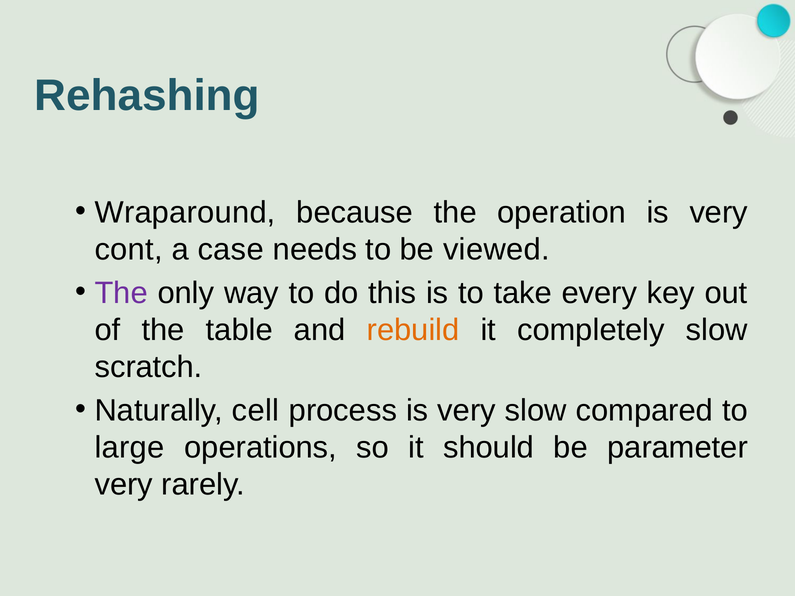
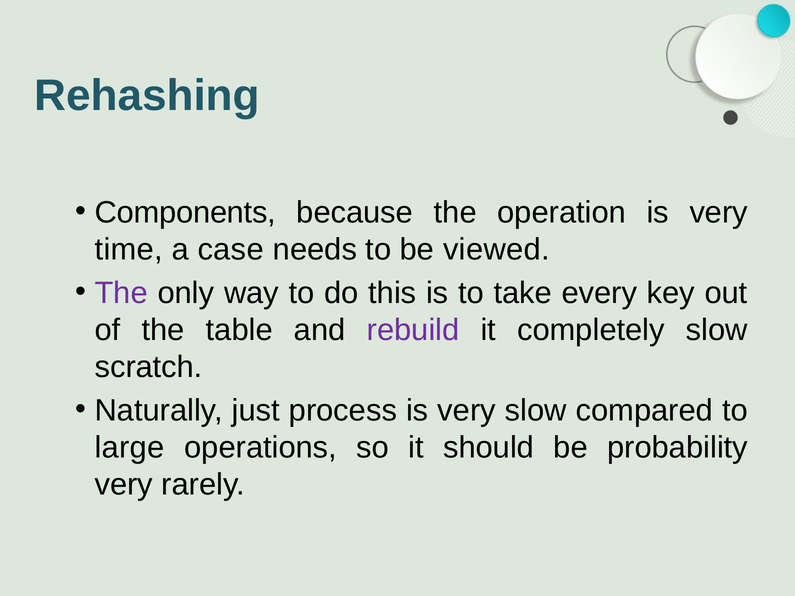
Wraparound: Wraparound -> Components (185, 213)
cont: cont -> time (129, 250)
rebuild colour: orange -> purple (413, 330)
cell: cell -> just (256, 411)
parameter: parameter -> probability (678, 448)
